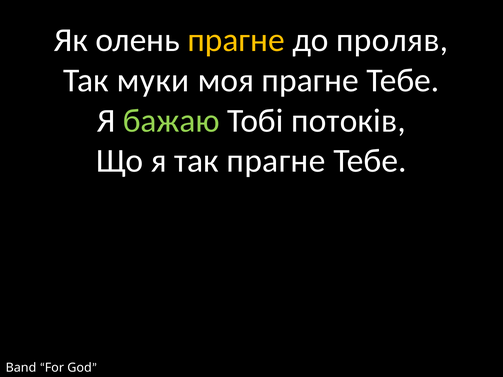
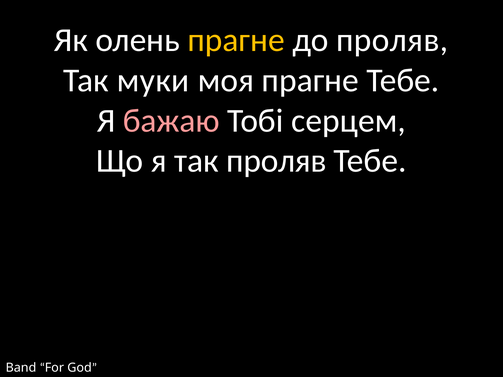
бажаю colour: light green -> pink (171, 121)
потоків: потоків -> серцем (348, 121)
так прагне: прагне -> проляв (276, 161)
